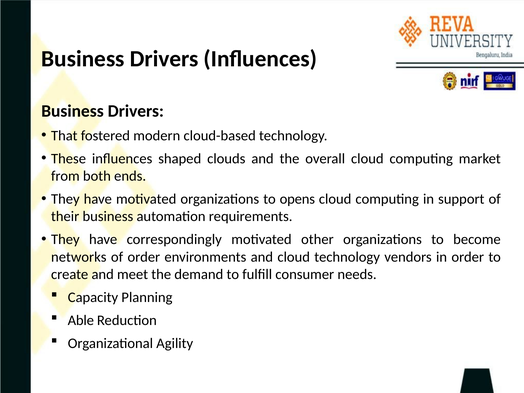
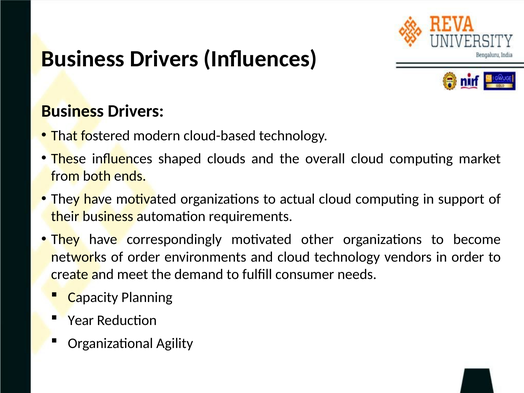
opens: opens -> actual (297, 199)
Able: Able -> Year (81, 320)
